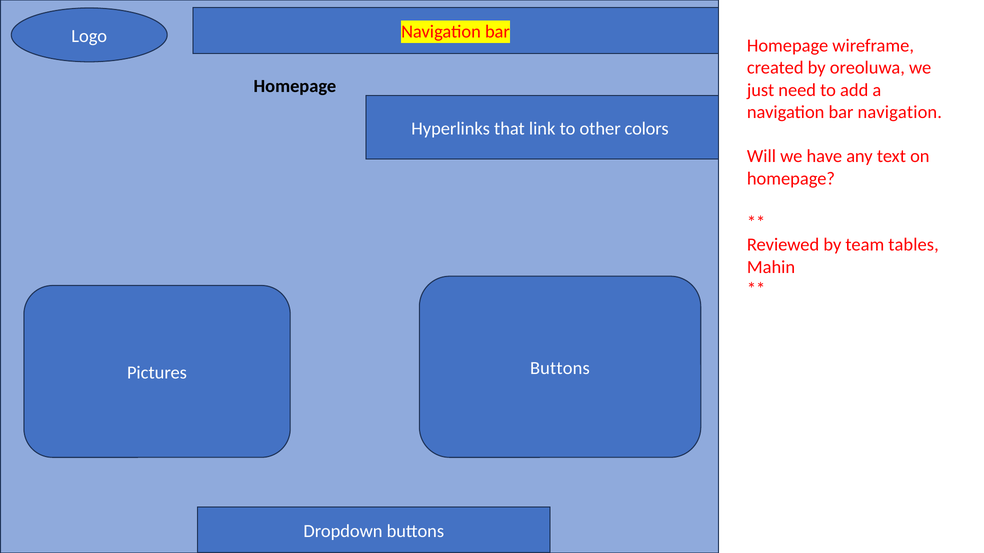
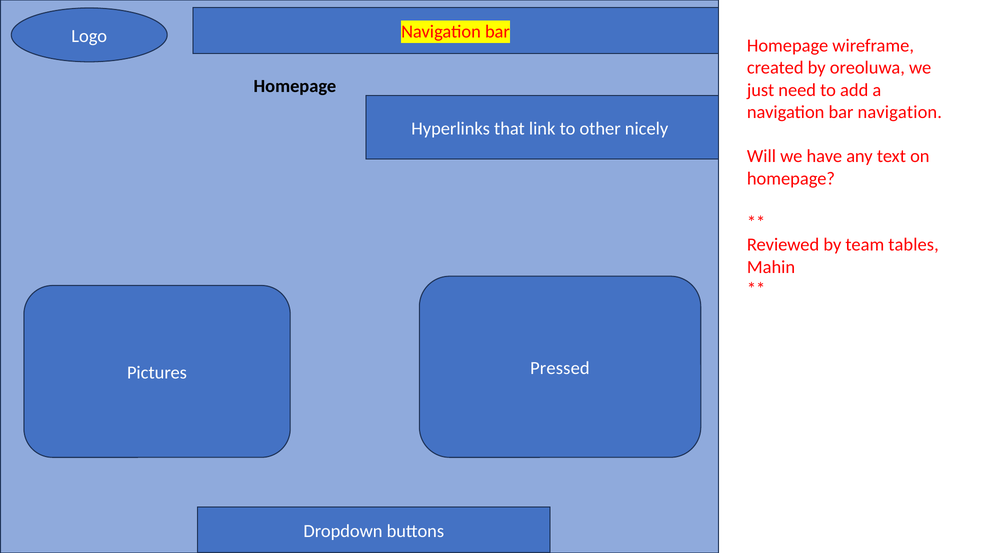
colors: colors -> nicely (647, 129)
Buttons: Buttons -> Pressed (560, 368)
